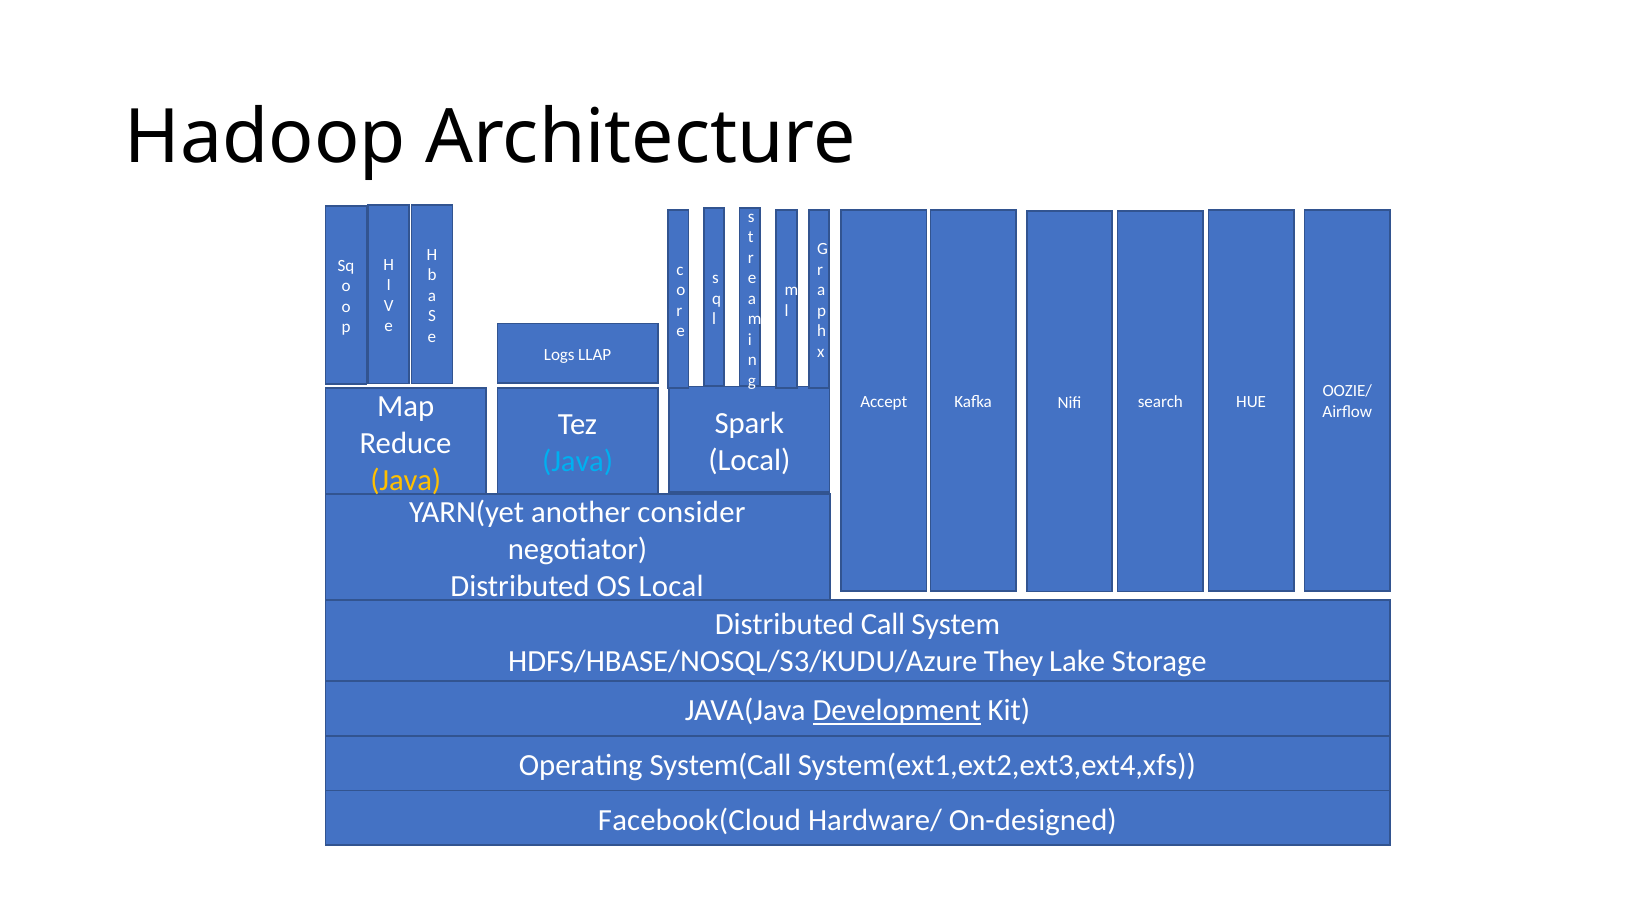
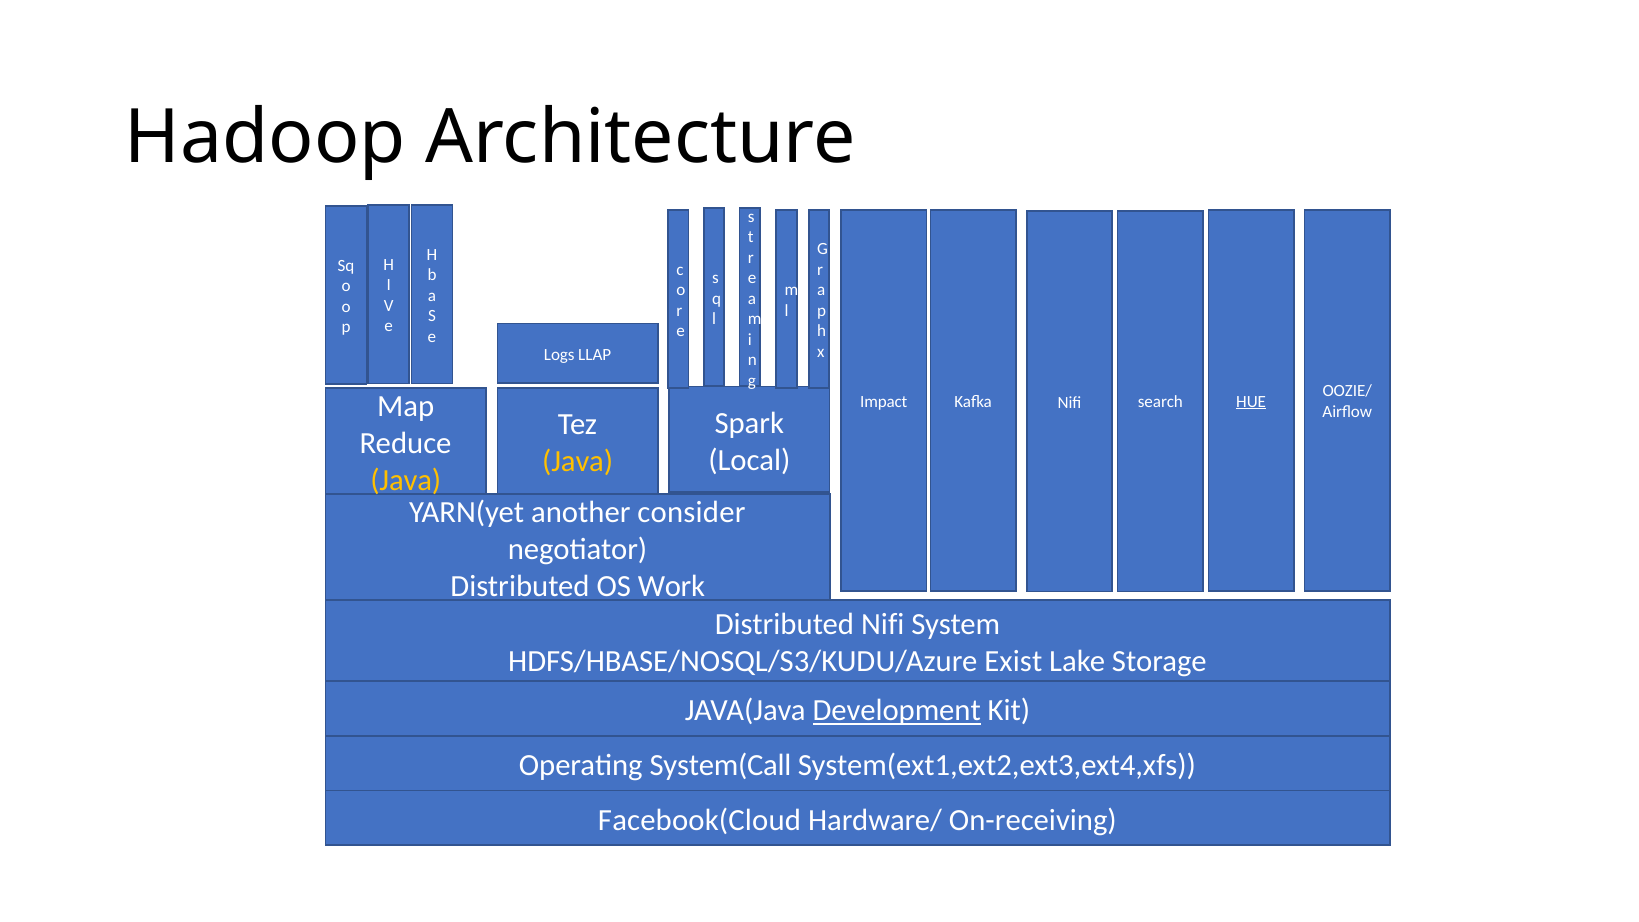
Accept: Accept -> Impact (884, 402)
HUE underline: none -> present (1251, 402)
Java colour: light blue -> yellow (578, 462)
OS Local: Local -> Work (671, 586)
Distributed Call: Call -> Nifi (883, 624)
They: They -> Exist (1013, 661)
On-designed: On-designed -> On-receiving (1033, 820)
